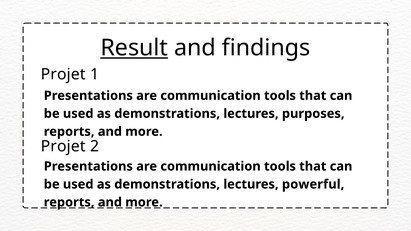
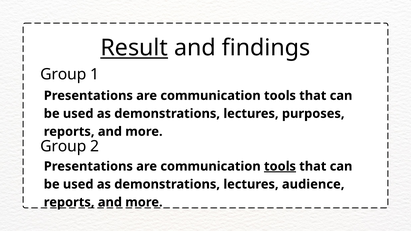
Projet: Projet -> Group (63, 75)
Projet: Projet -> Group (63, 146)
tools underline: none -> present (280, 166)
powerful: powerful -> audience (313, 184)
